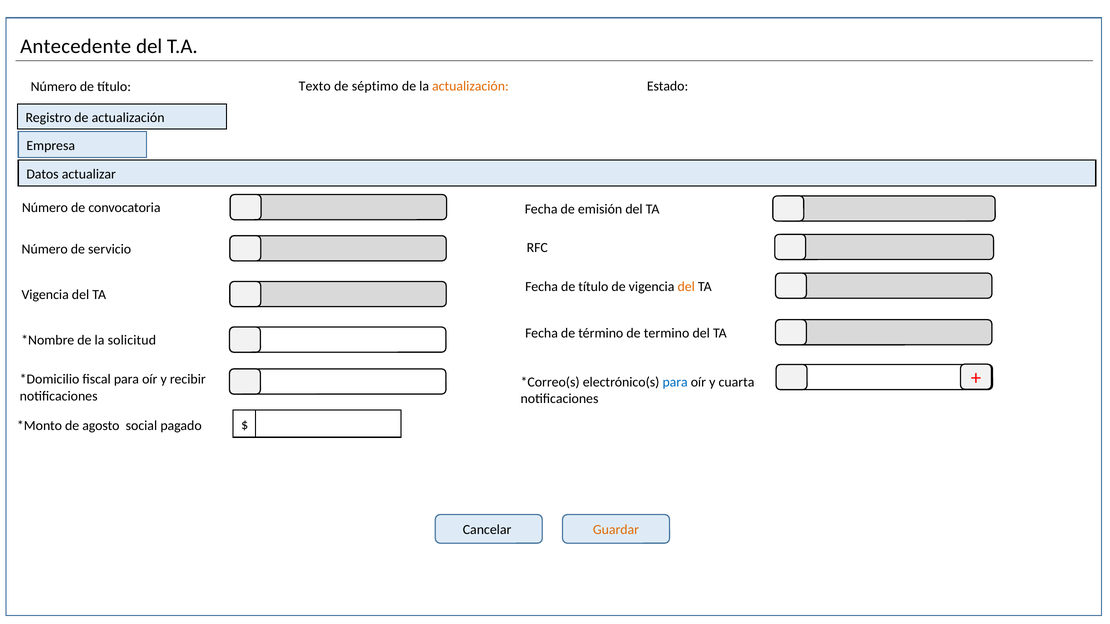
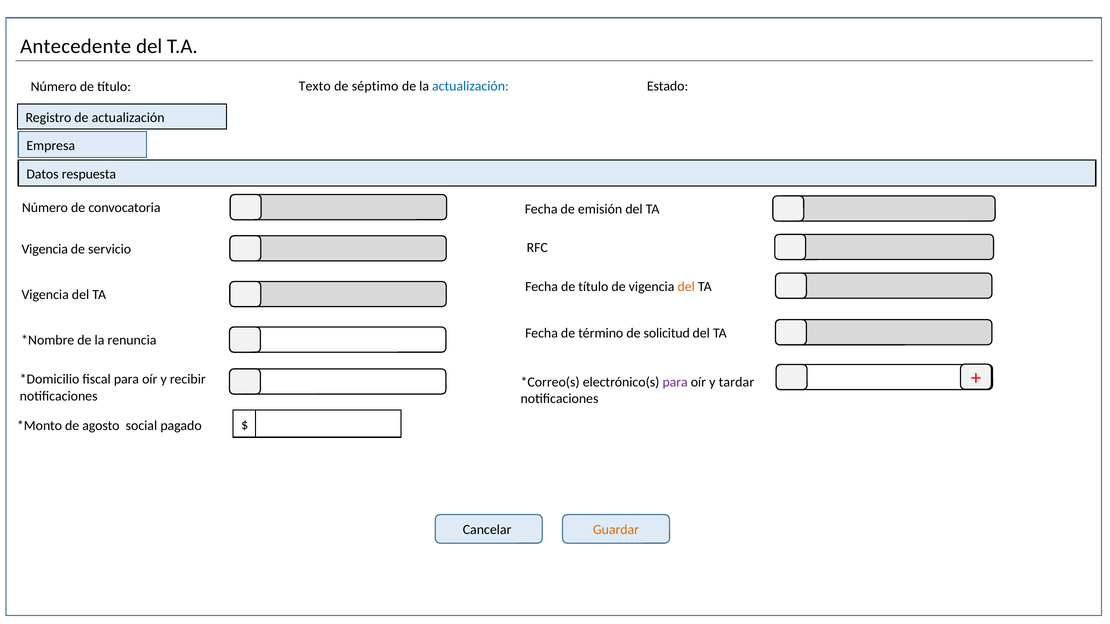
actualización colour: orange -> blue (470, 86)
actualizar: actualizar -> respuesta (89, 174)
Número: Número -> Vigencia (45, 249)
termino: termino -> solicitud (667, 333)
solicitud: solicitud -> renuncia (132, 341)
para colour: blue -> purple (675, 382)
cuarta: cuarta -> tardar (736, 382)
